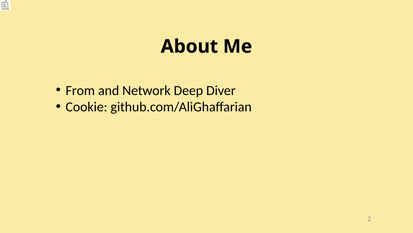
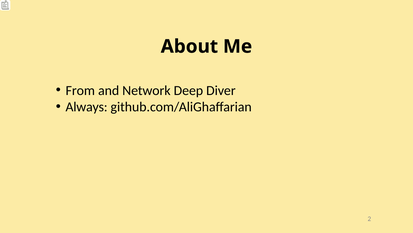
Cookie: Cookie -> Always (87, 107)
